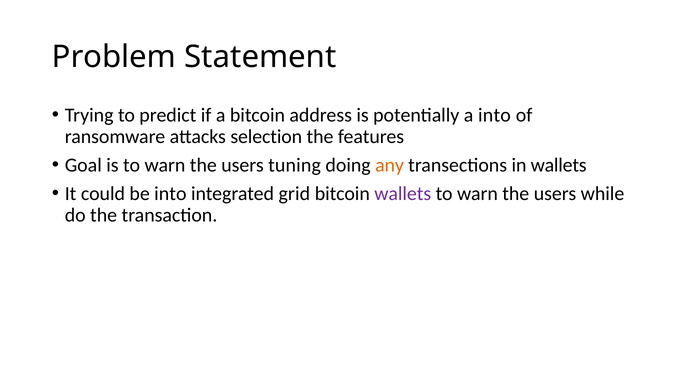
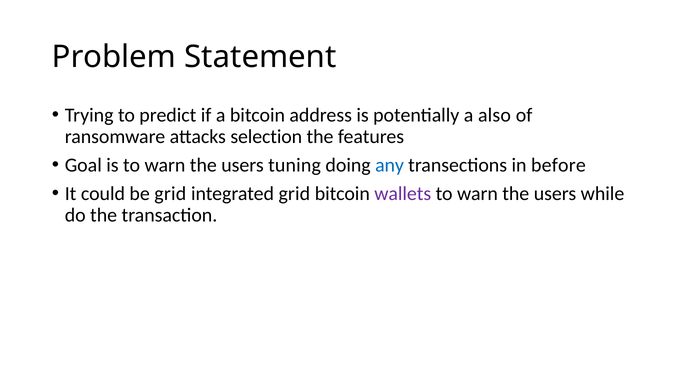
a into: into -> also (494, 115)
any colour: orange -> blue (390, 165)
in wallets: wallets -> before (558, 165)
be into: into -> grid (170, 194)
